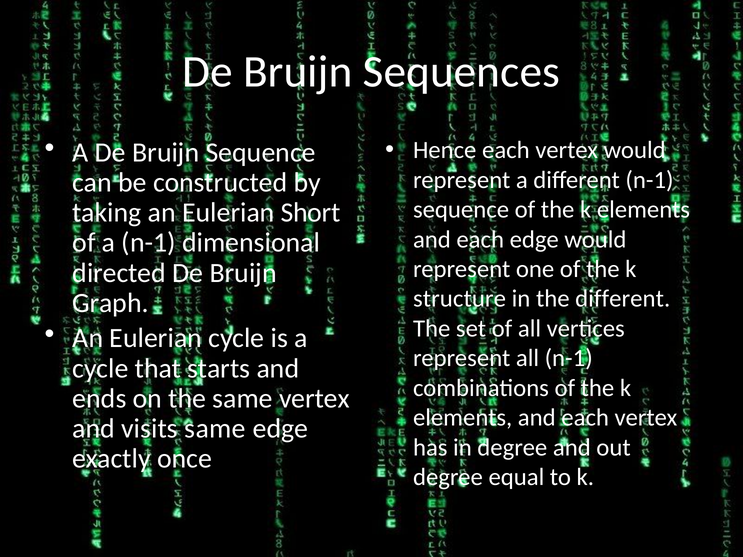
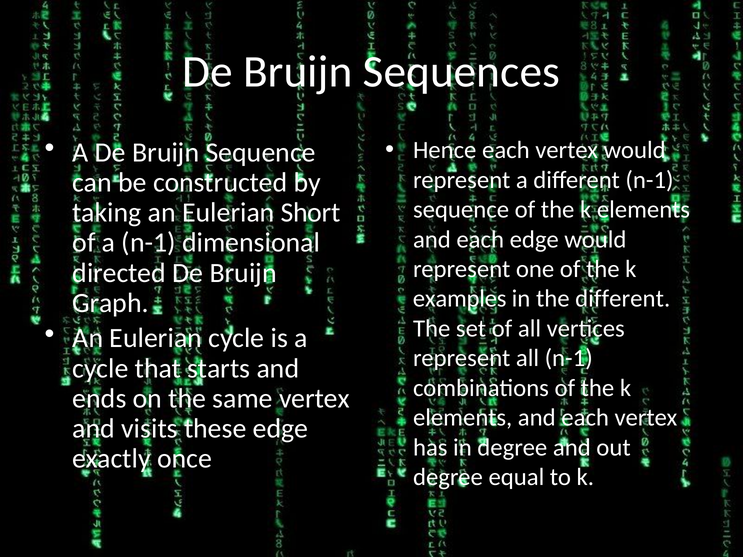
structure: structure -> examples (460, 299)
visits same: same -> these (215, 429)
